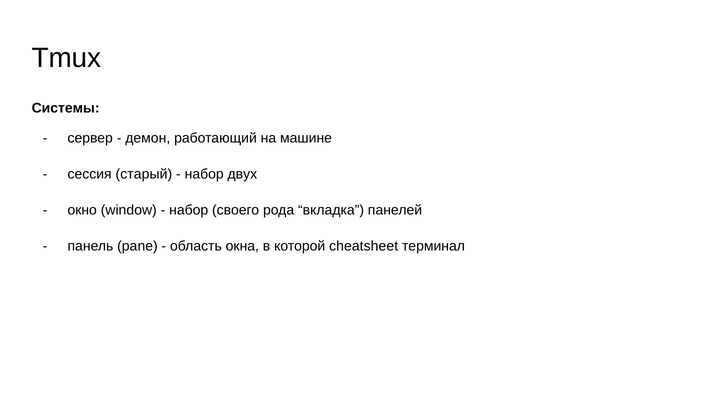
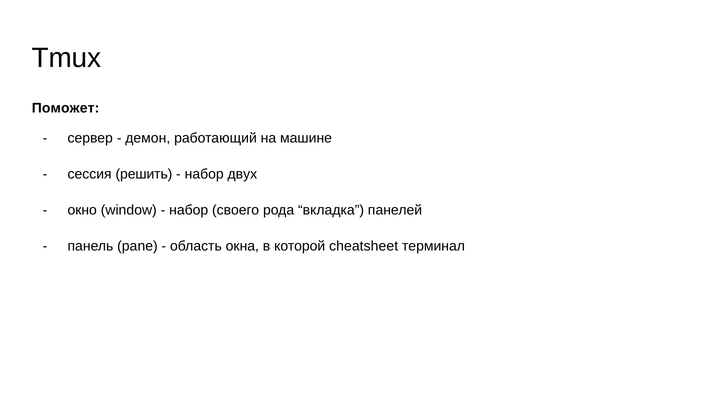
Системы: Системы -> Поможет (66, 108)
старый: старый -> решить (144, 174)
